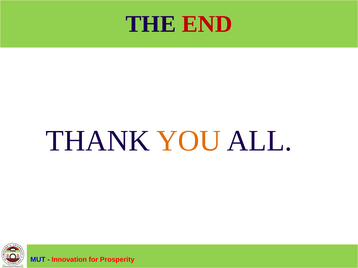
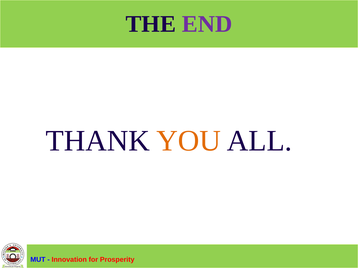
END colour: red -> purple (207, 24)
